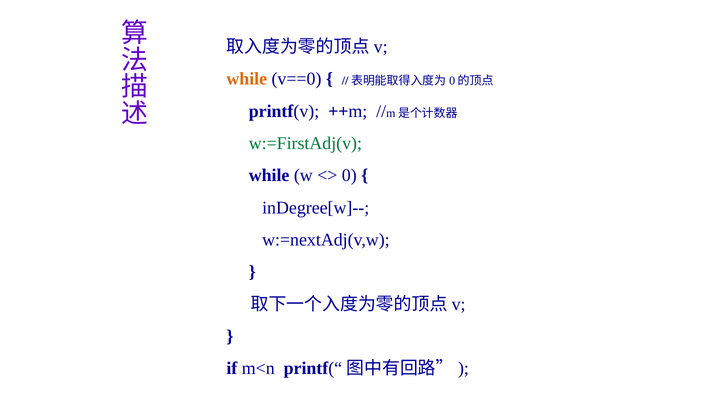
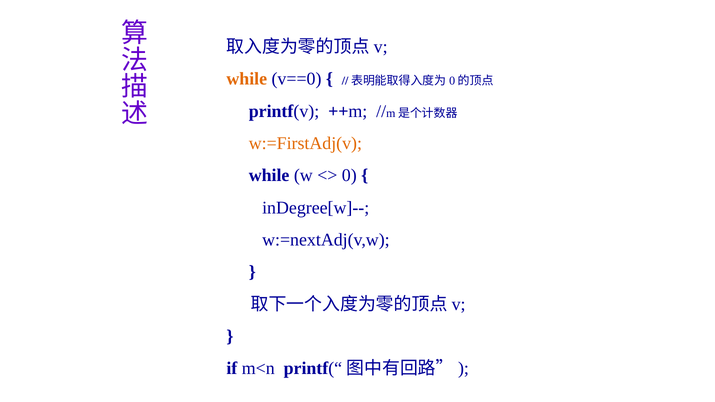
w:=FirstAdj(v colour: green -> orange (305, 143)
